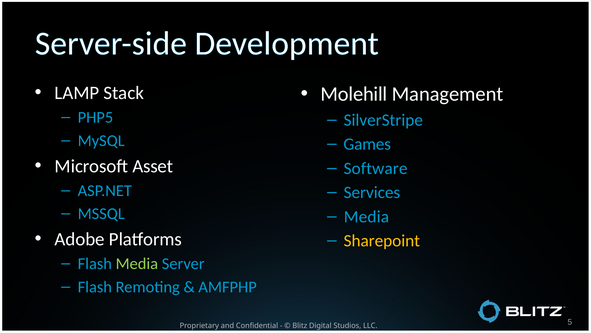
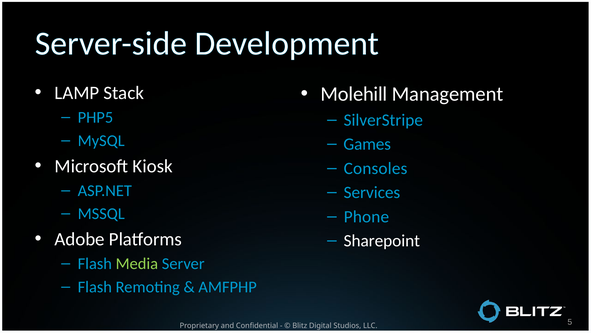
Asset: Asset -> Kiosk (153, 166)
Software: Software -> Consoles (376, 168)
Media: Media -> Phone (366, 216)
Sharepoint colour: yellow -> white (382, 240)
